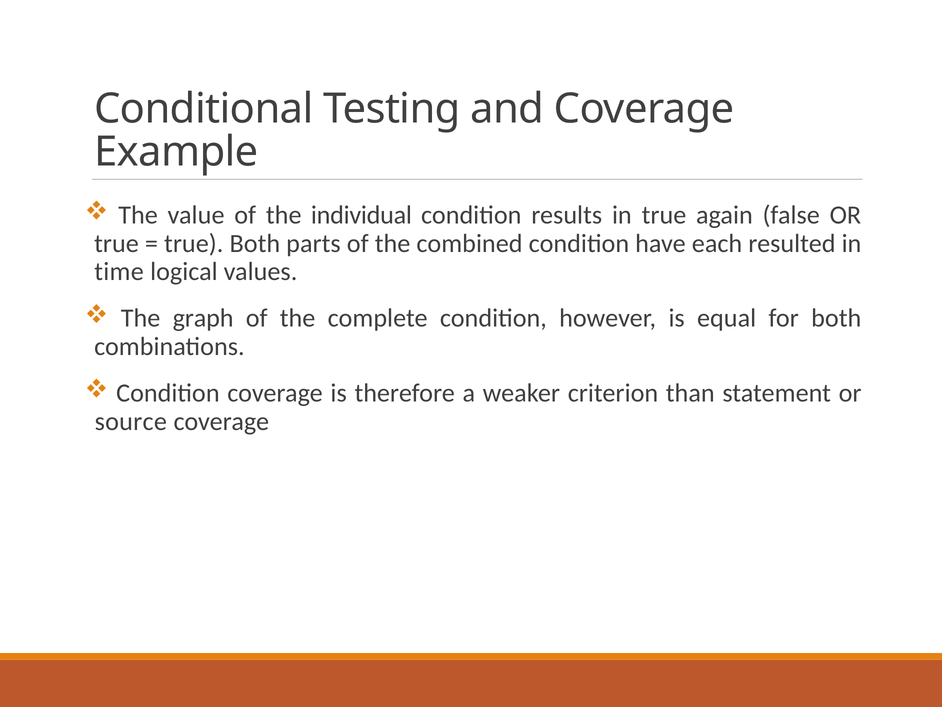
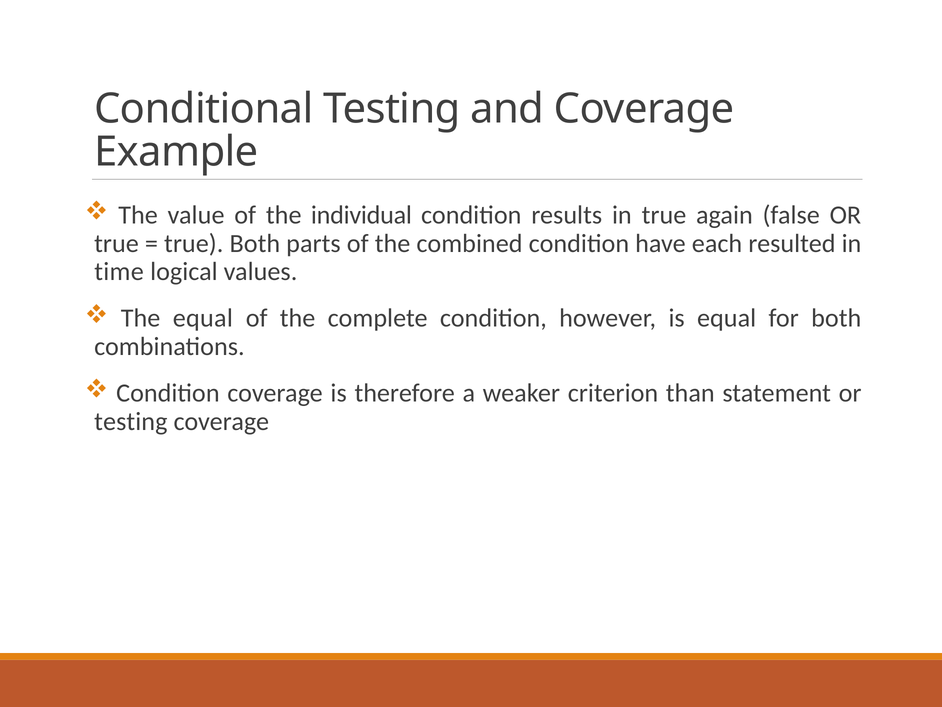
The graph: graph -> equal (203, 318)
source: source -> testing (131, 421)
